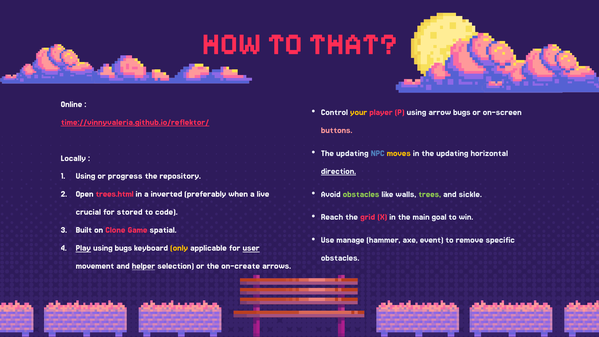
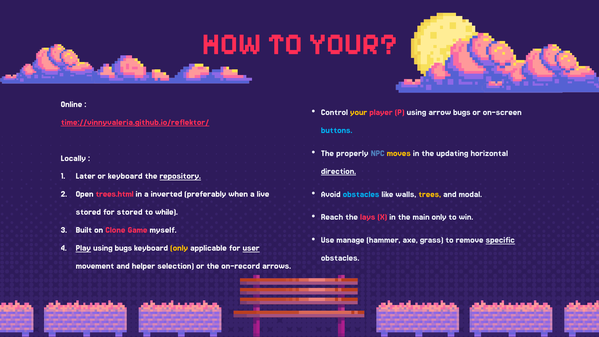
TO THAT: THAT -> YOUR (353, 44)
buttons colour: pink -> light blue (337, 130)
updating: updating -> properly (352, 153)
Using: Using -> Later (86, 176)
or progress: progress -> keyboard (125, 176)
repository underline: none -> present (180, 176)
obstacles colour: light green -> light blue (361, 194)
trees colour: light green -> yellow (430, 194)
sickle: sickle -> modal (470, 194)
crucial: crucial -> stored (88, 212)
code: code -> while (166, 212)
grid: grid -> lays (368, 217)
main goal: goal -> only (439, 217)
spatial: spatial -> myself (163, 230)
event: event -> grass (432, 240)
specific underline: none -> present (500, 240)
helper underline: present -> none (144, 265)
on-create: on-create -> on-record (241, 265)
